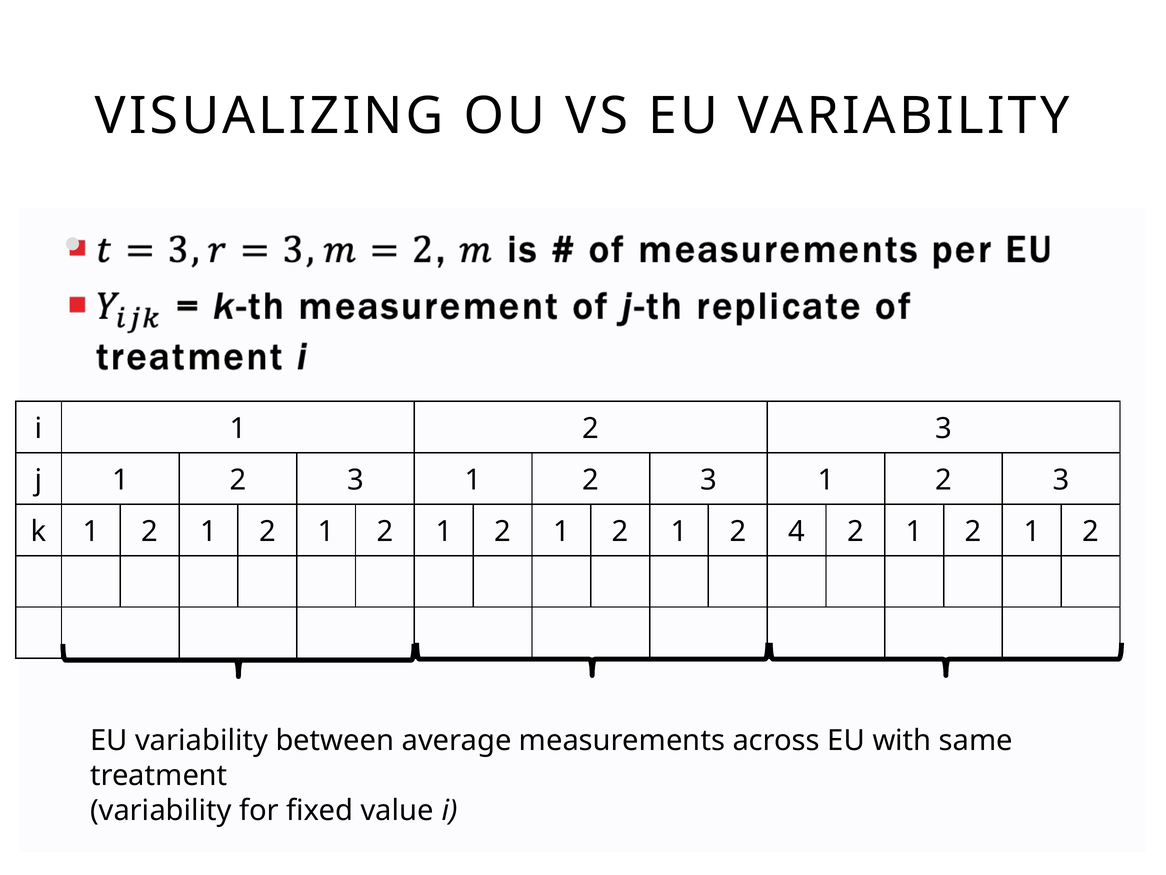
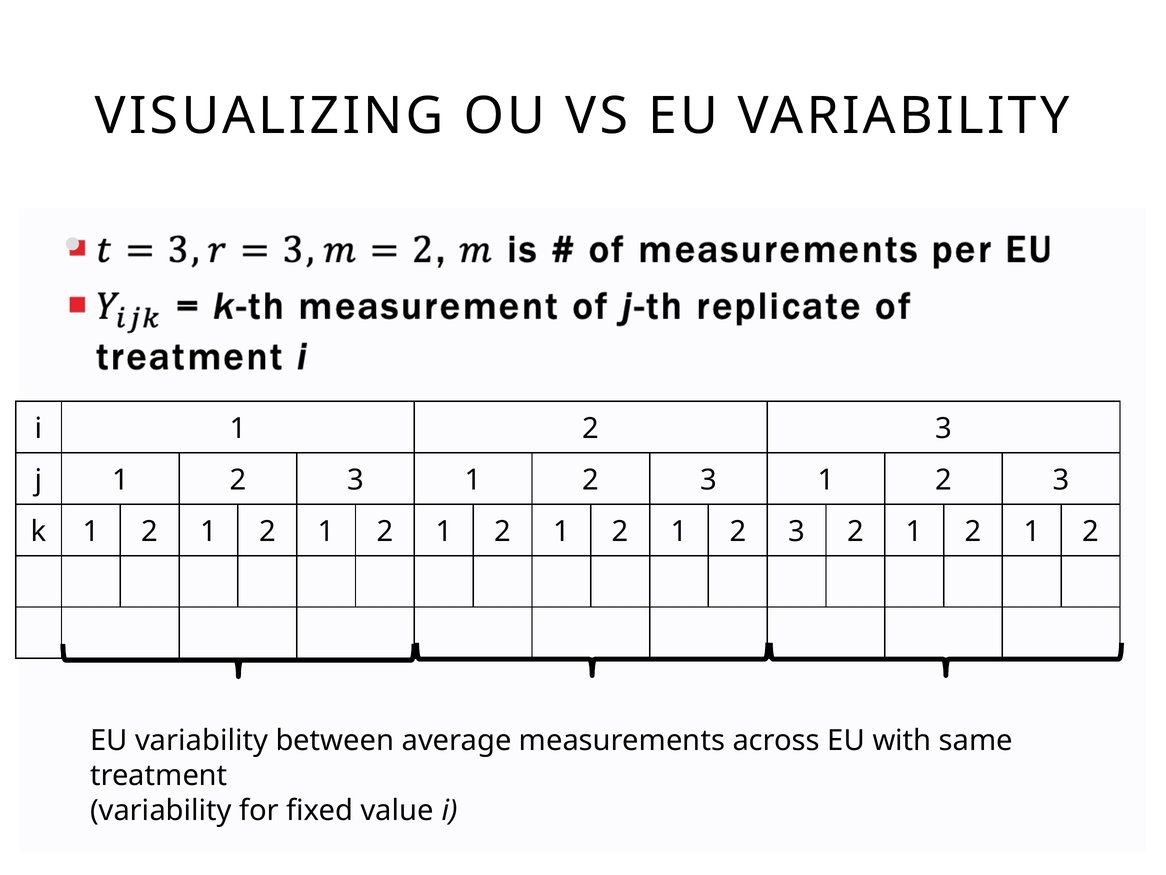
2 1 2 4: 4 -> 3 (797, 531)
